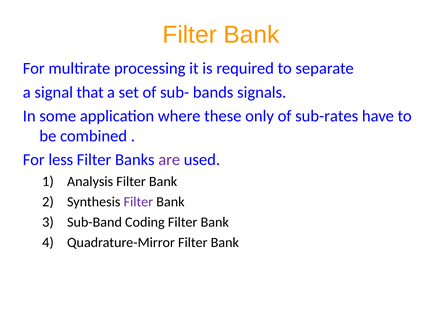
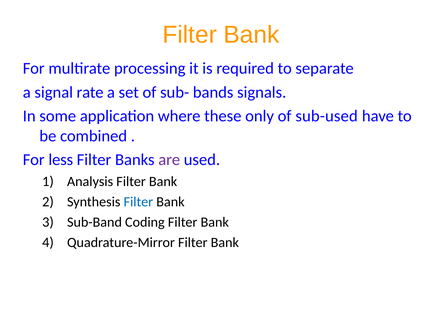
that: that -> rate (90, 92)
sub-rates: sub-rates -> sub-used (327, 116)
Filter colour: purple -> blue (138, 202)
